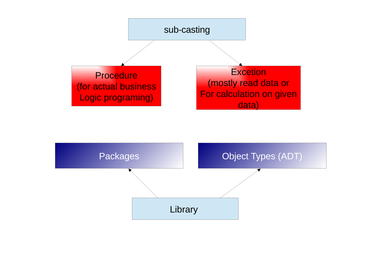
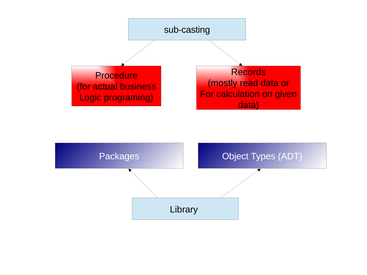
Excetion: Excetion -> Records (248, 72)
